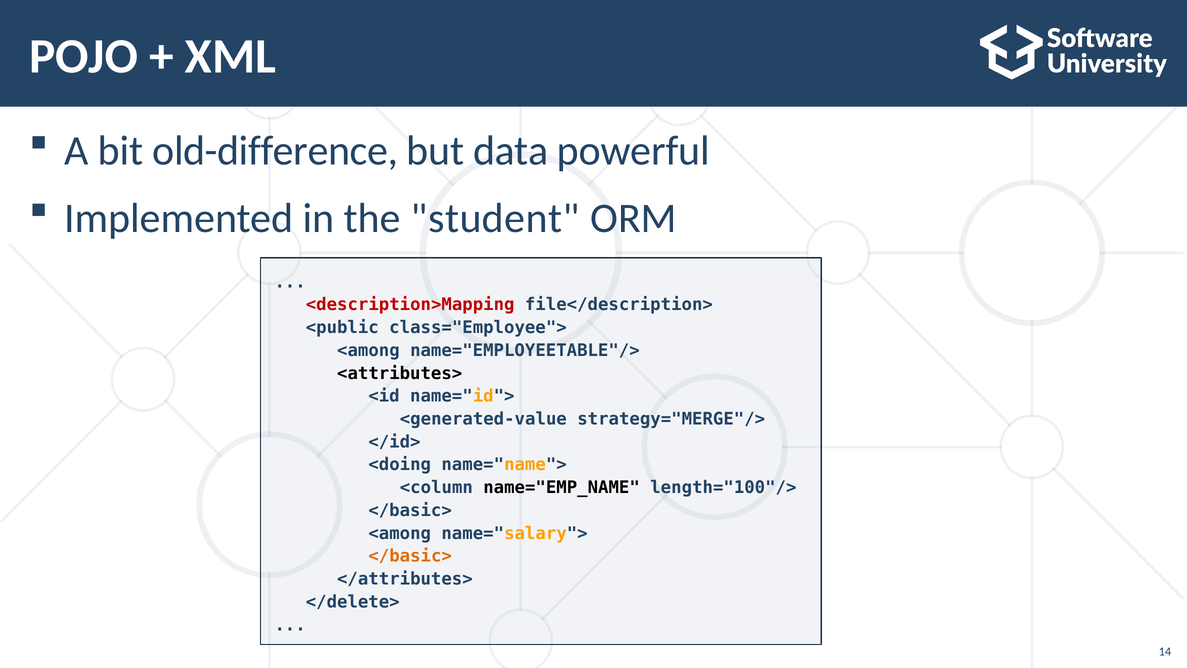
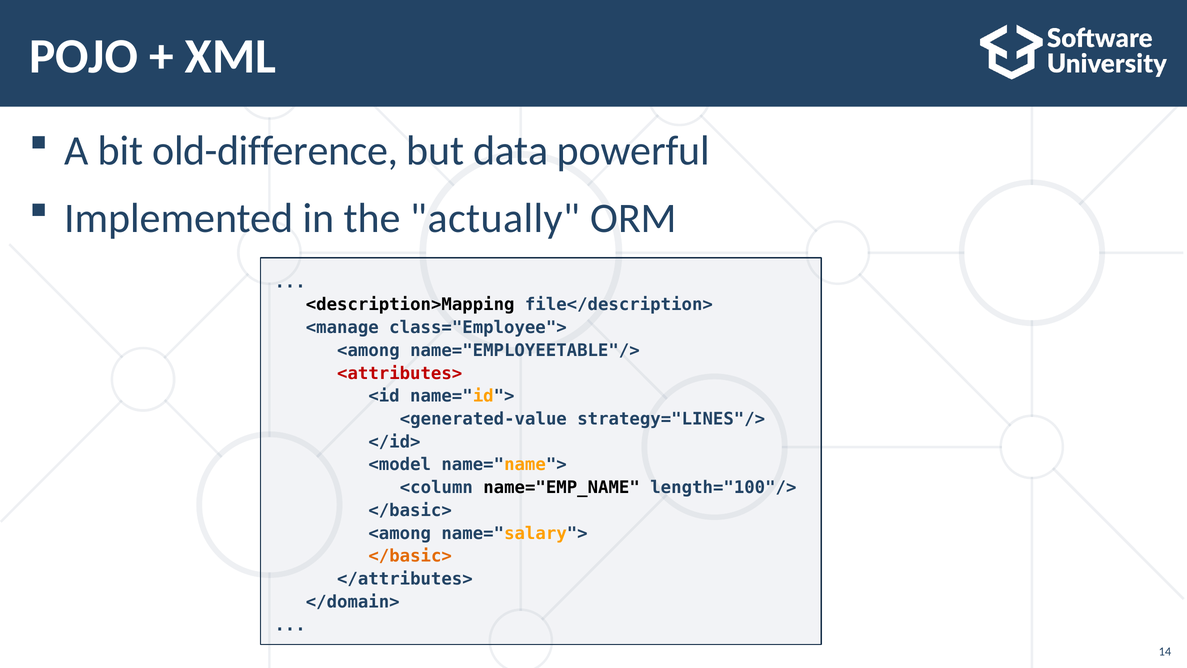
student: student -> actually (495, 218)
<description>Mapping colour: red -> black (410, 305)
<public: <public -> <manage (342, 327)
<attributes> colour: black -> red (400, 373)
strategy="MERGE"/>: strategy="MERGE"/> -> strategy="LINES"/> (671, 419)
<doing: <doing -> <model (400, 465)
</delete>: </delete> -> </domain> (353, 602)
